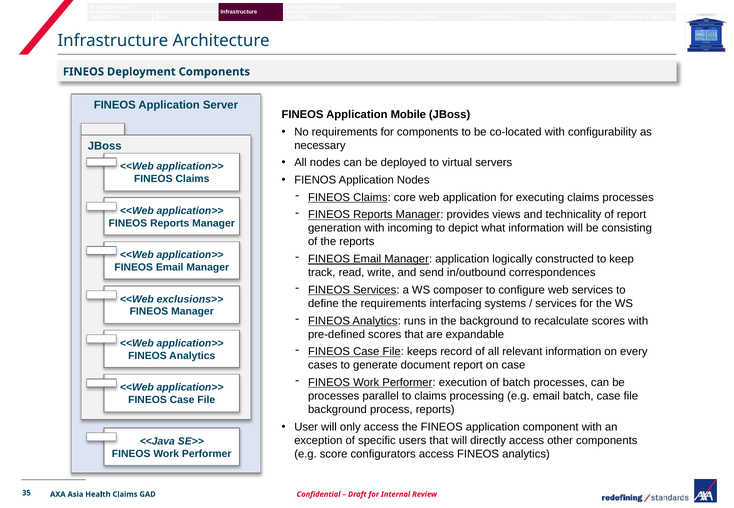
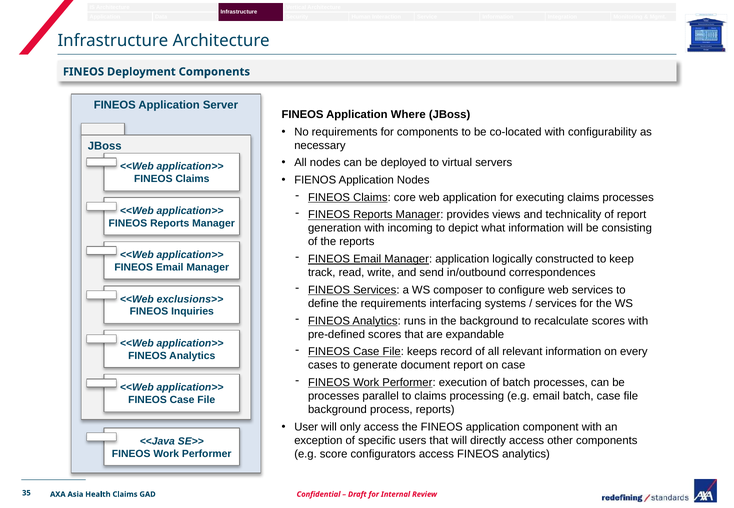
Mobile: Mobile -> Where (408, 115)
FINEOS Manager: Manager -> Inquiries (193, 312)
